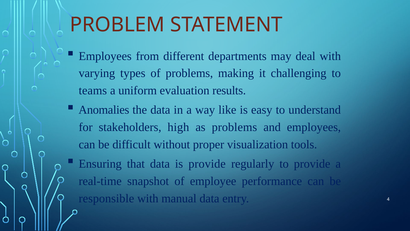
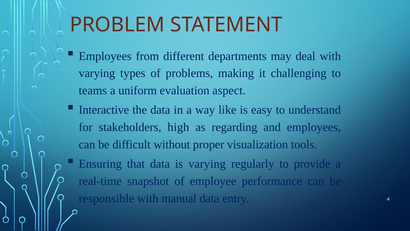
results: results -> aspect (229, 90)
Anomalies: Anomalies -> Interactive (104, 110)
as problems: problems -> regarding (234, 127)
is provide: provide -> varying (207, 164)
